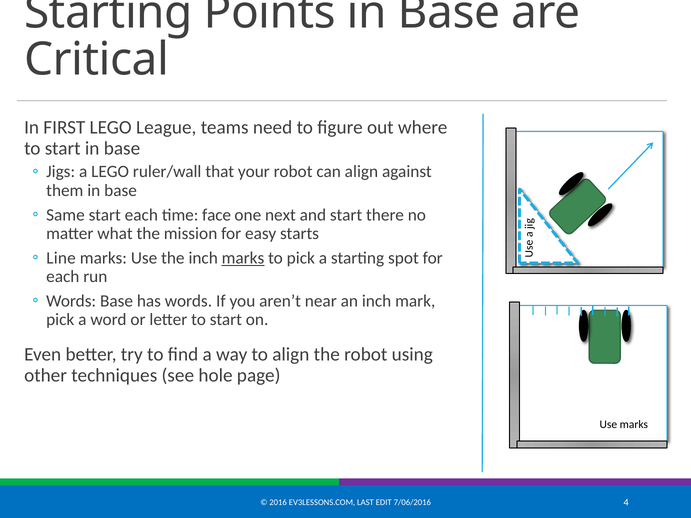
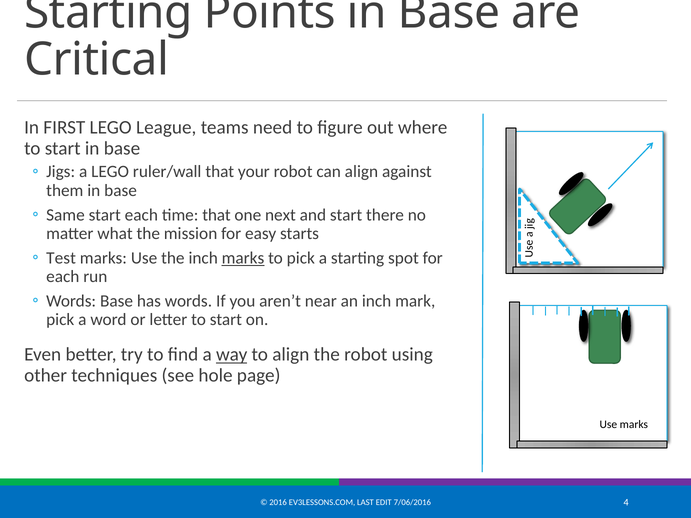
time face: face -> that (217, 215)
Line: Line -> Test (61, 258)
way underline: none -> present (232, 355)
